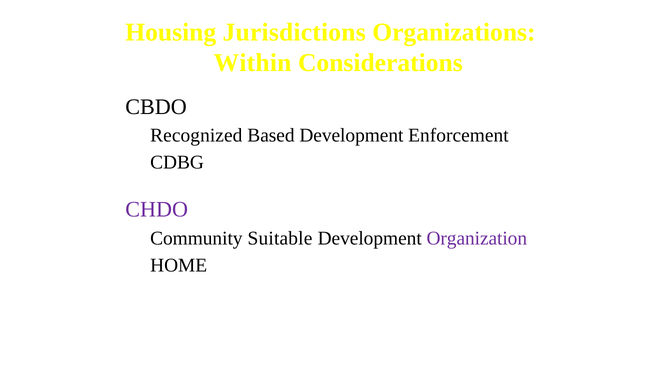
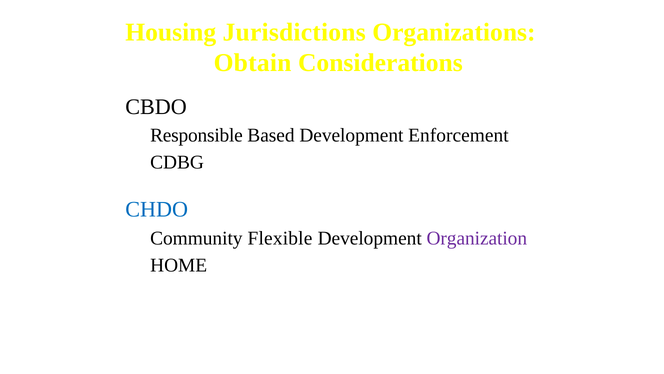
Within: Within -> Obtain (253, 63)
Recognized: Recognized -> Responsible (196, 135)
CHDO colour: purple -> blue (157, 209)
Suitable: Suitable -> Flexible (280, 238)
